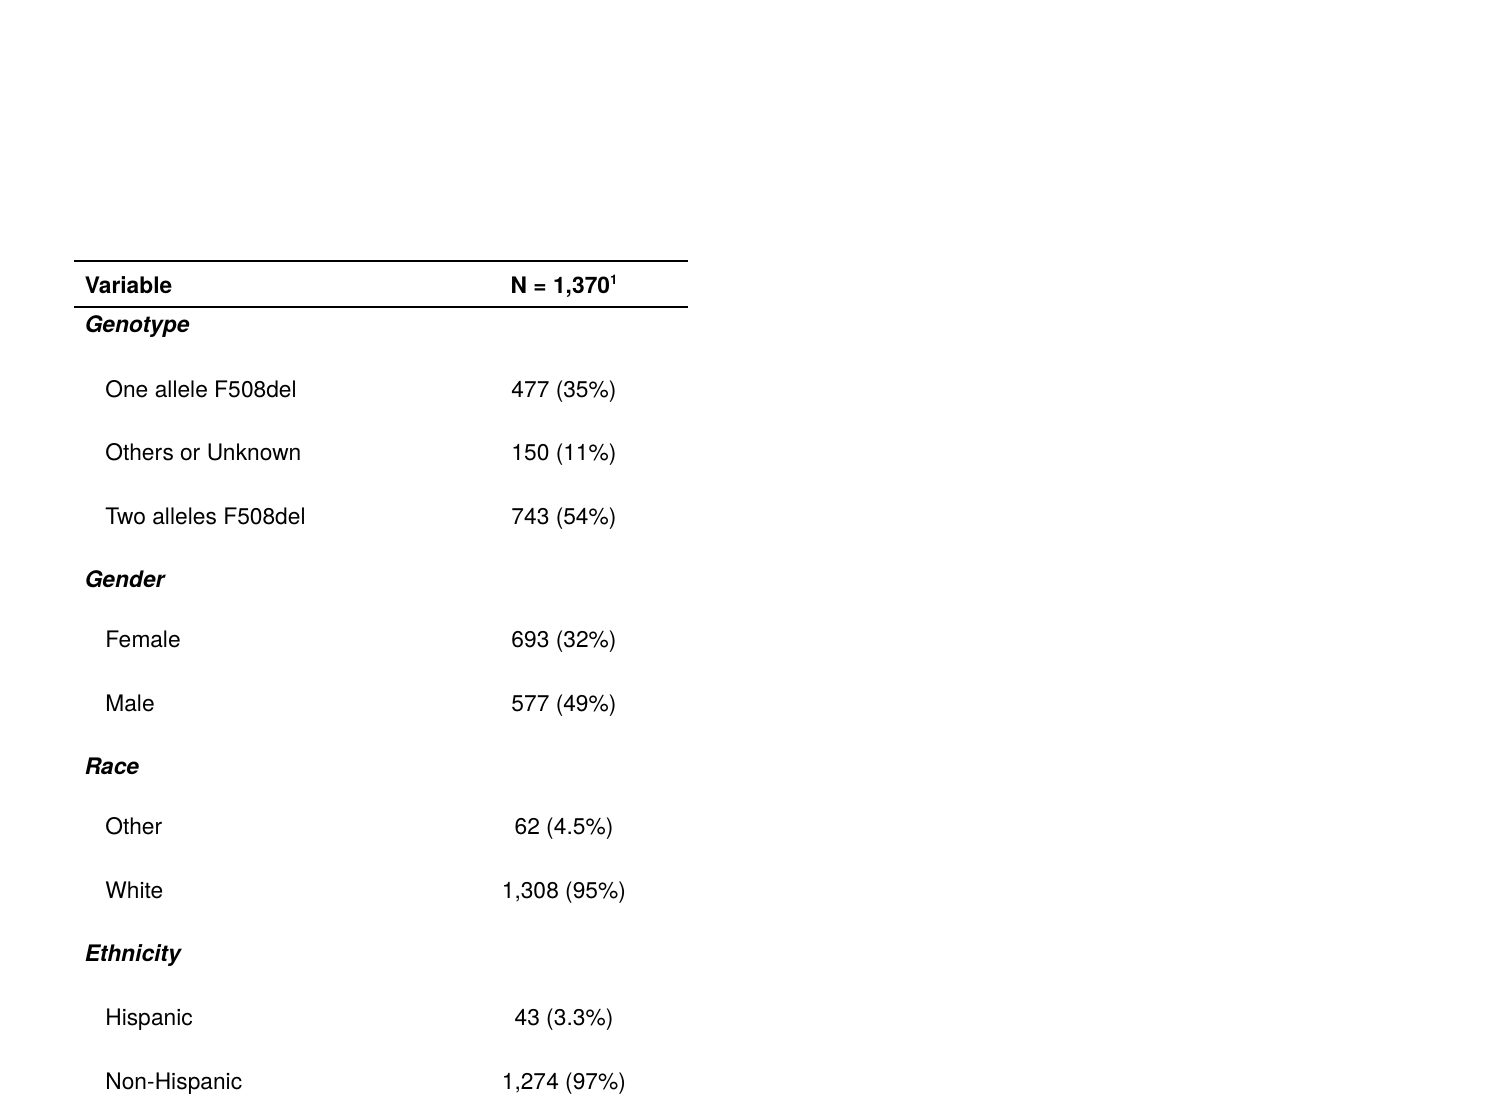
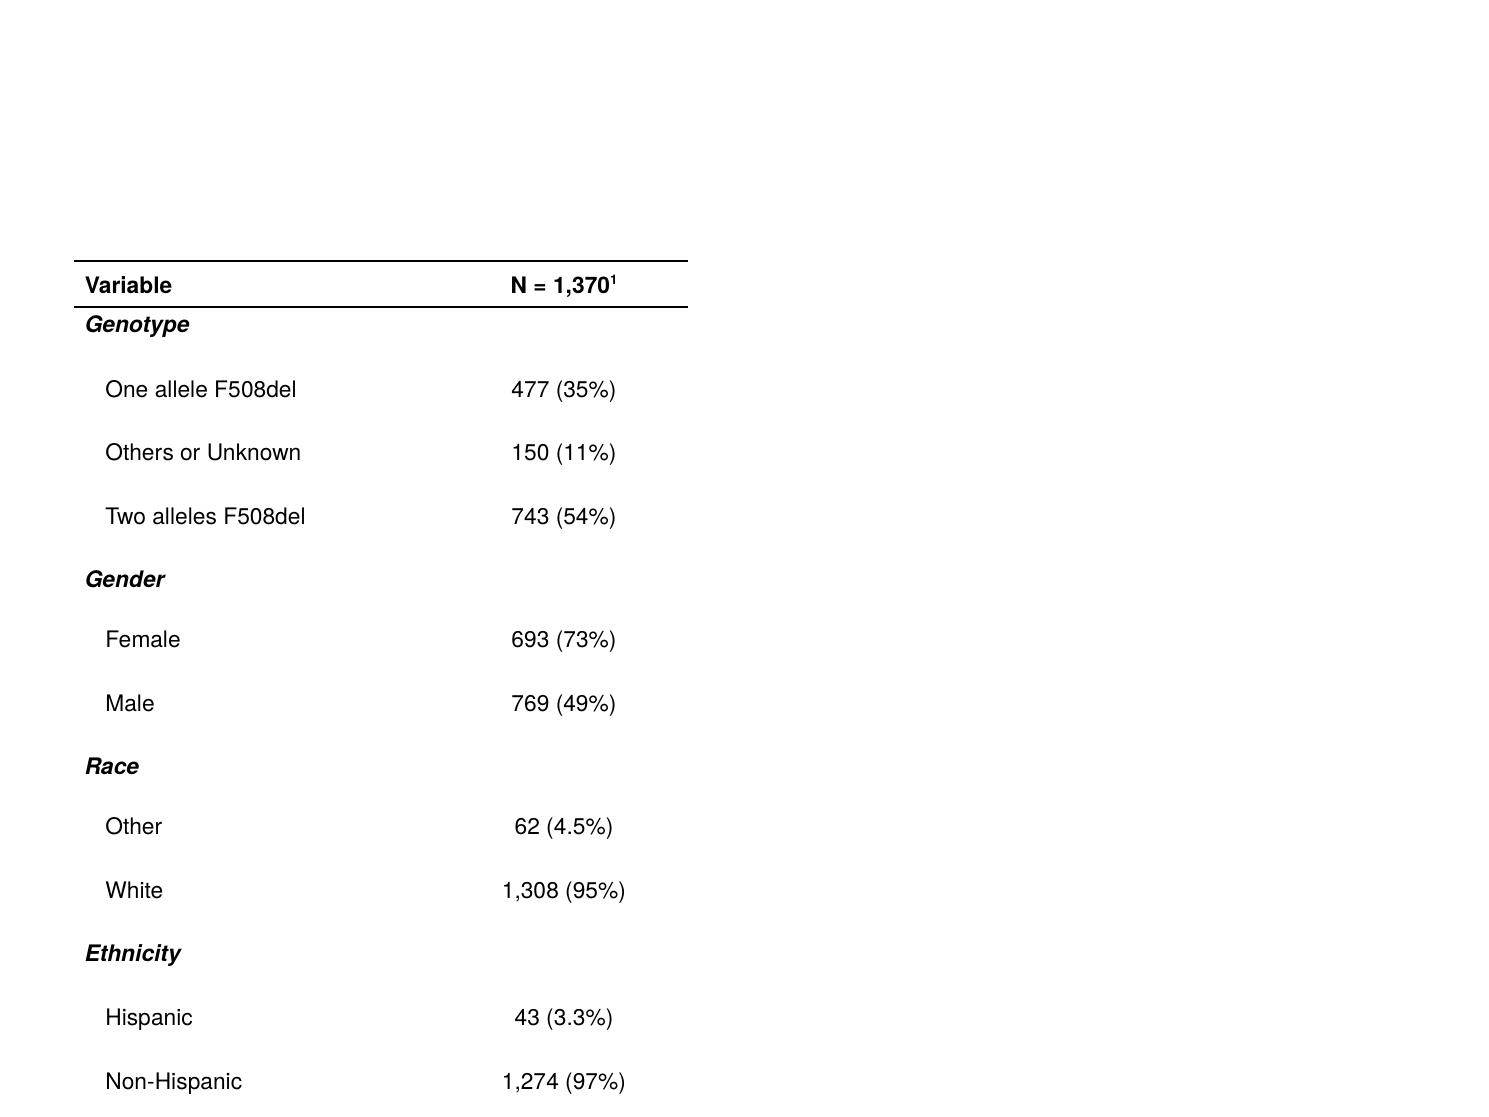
32%: 32% -> 73% (586, 640)
577: 577 -> 769 (530, 704)
